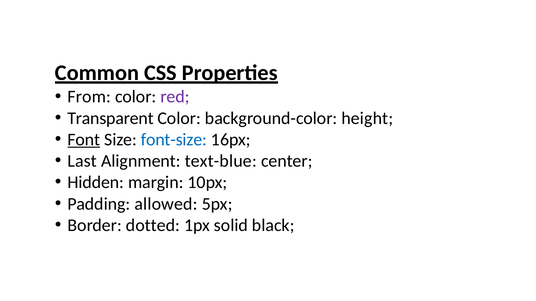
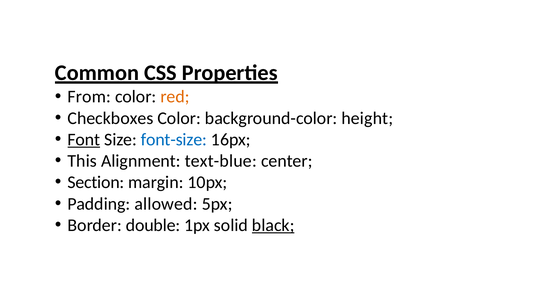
red colour: purple -> orange (175, 97)
Transparent: Transparent -> Checkboxes (110, 118)
Last: Last -> This (82, 161)
Hidden: Hidden -> Section (96, 183)
dotted: dotted -> double (153, 226)
black underline: none -> present (273, 226)
